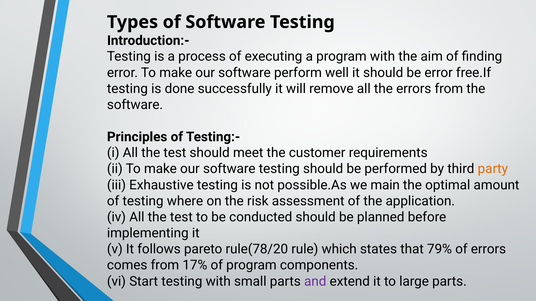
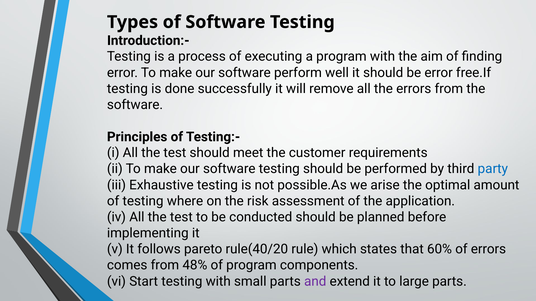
party colour: orange -> blue (493, 169)
main: main -> arise (385, 185)
rule(78/20: rule(78/20 -> rule(40/20 (257, 250)
79%: 79% -> 60% (439, 250)
17%: 17% -> 48% (195, 266)
